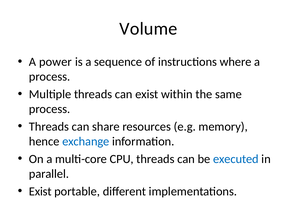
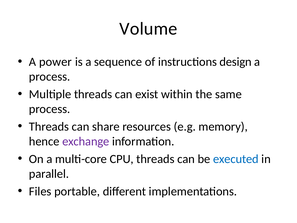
where: where -> design (236, 62)
exchange colour: blue -> purple (86, 141)
Exist: Exist -> Files (40, 191)
